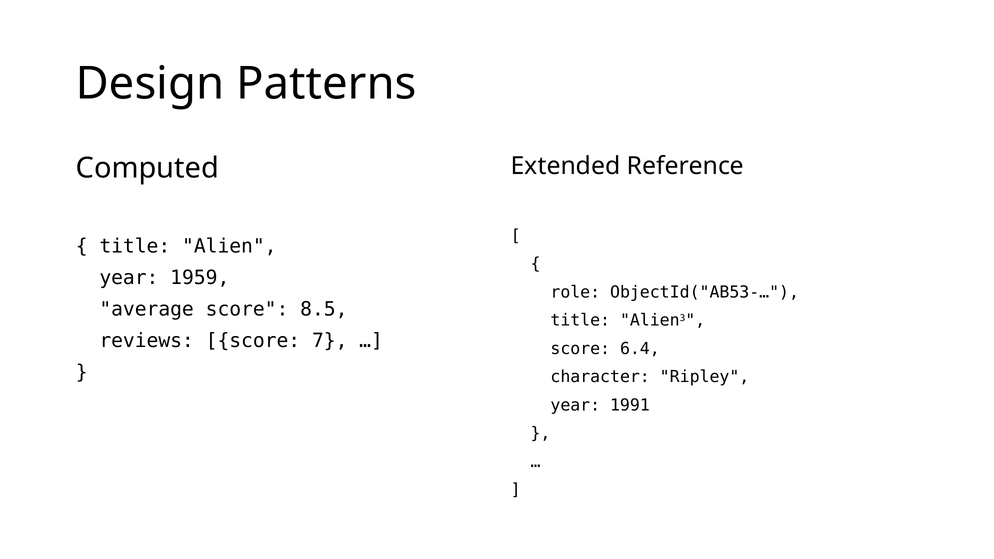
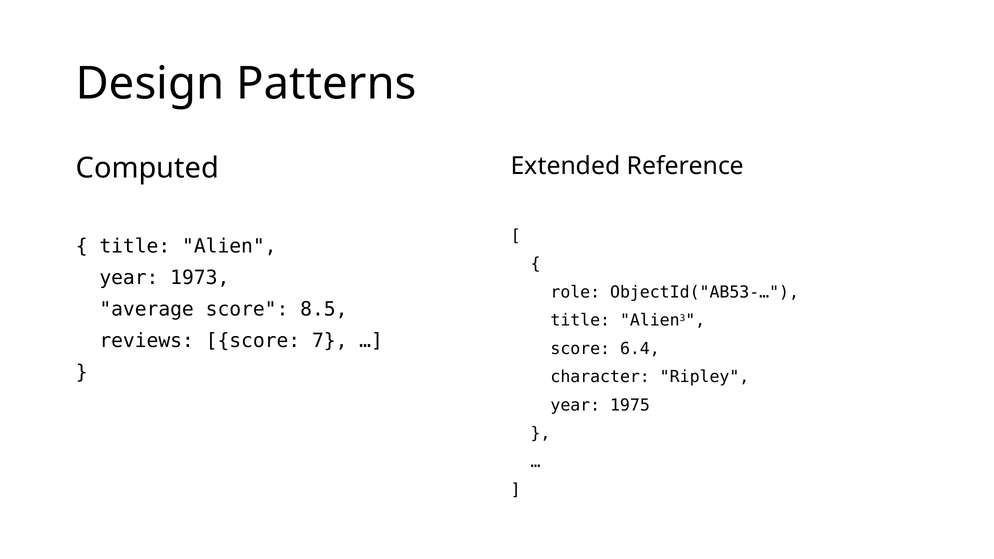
1959: 1959 -> 1973 (200, 278)
1991: 1991 -> 1975 (630, 405)
